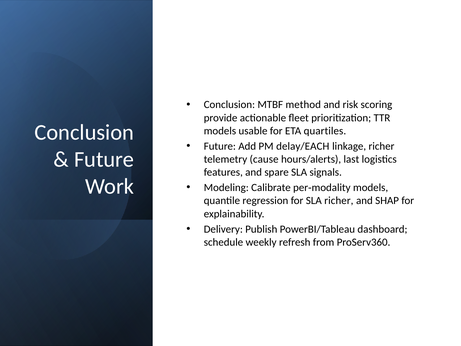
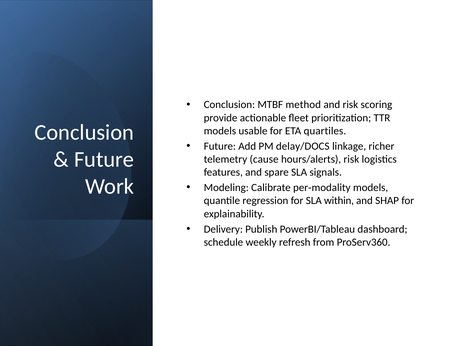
delay/EACH: delay/EACH -> delay/DOCS (303, 146)
hours/alerts last: last -> risk (351, 159)
SLA richer: richer -> within (339, 201)
